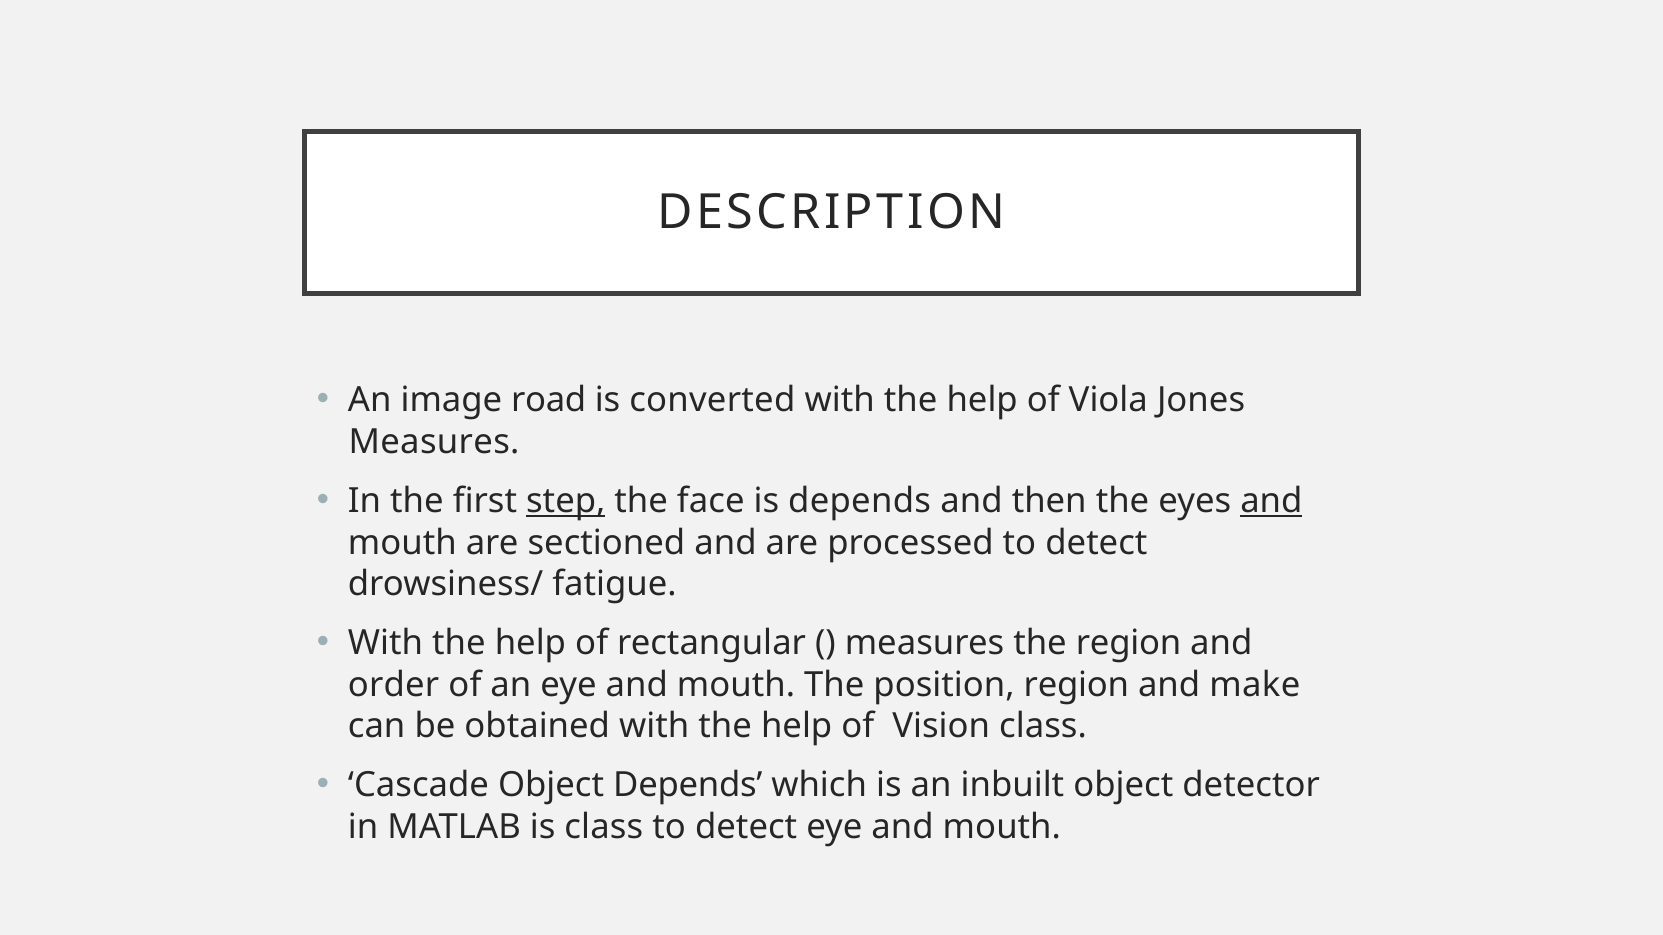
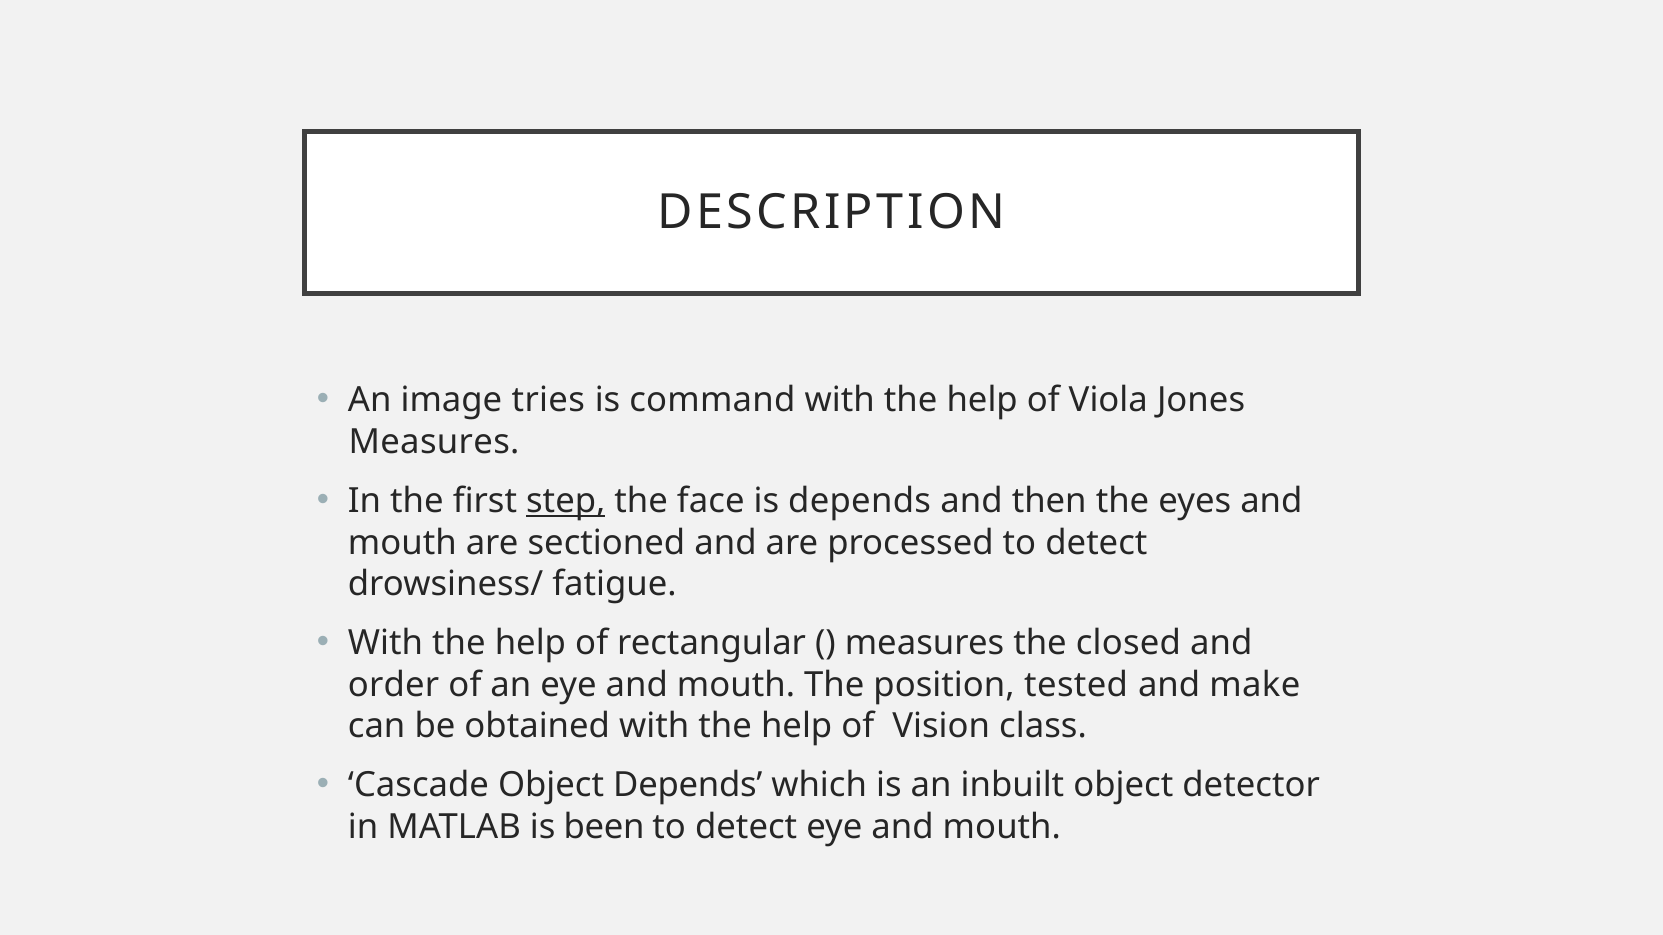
road: road -> tries (548, 401)
converted: converted -> command (712, 401)
and underline: present -> none (1271, 501)
the region: region -> closed (1128, 643)
position region: region -> tested (1076, 685)
is class: class -> been (604, 827)
